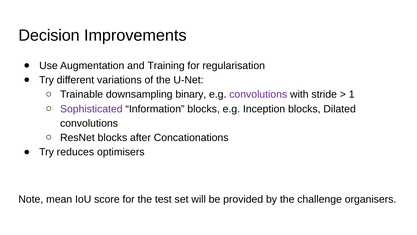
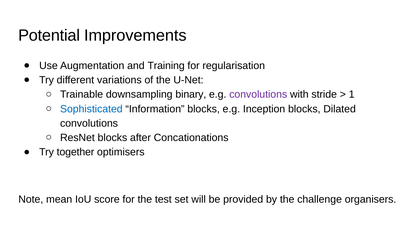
Decision: Decision -> Potential (49, 35)
Sophisticated colour: purple -> blue (91, 109)
reduces: reduces -> together (76, 152)
